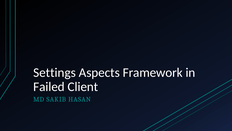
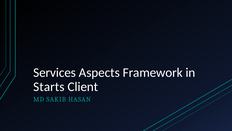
Settings: Settings -> Services (55, 72)
Failed: Failed -> Starts (49, 86)
